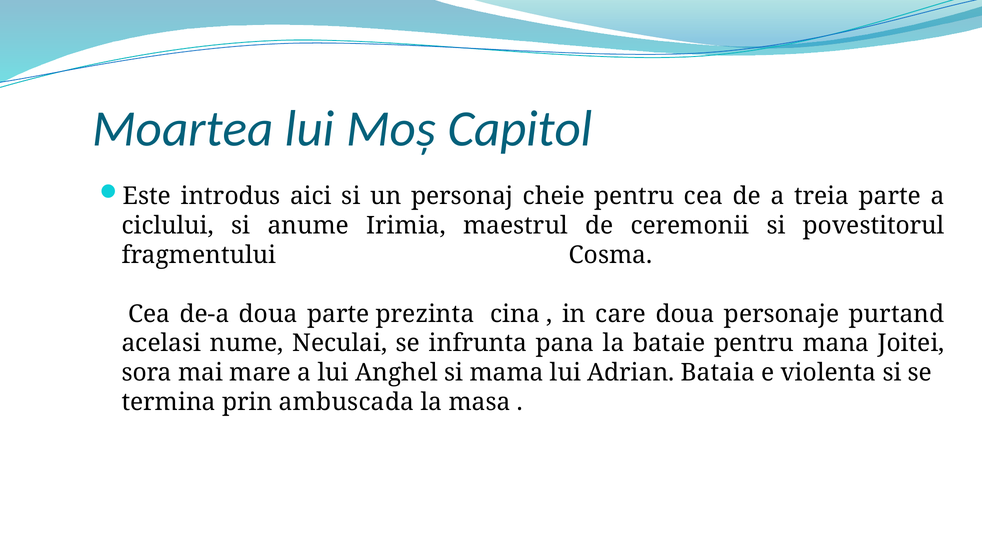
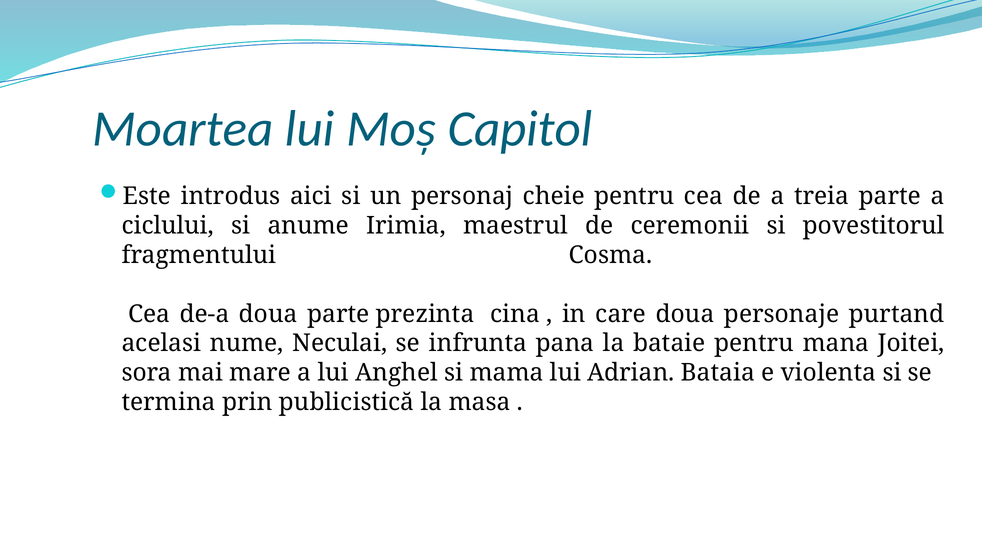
ambuscada: ambuscada -> publicistică (347, 403)
